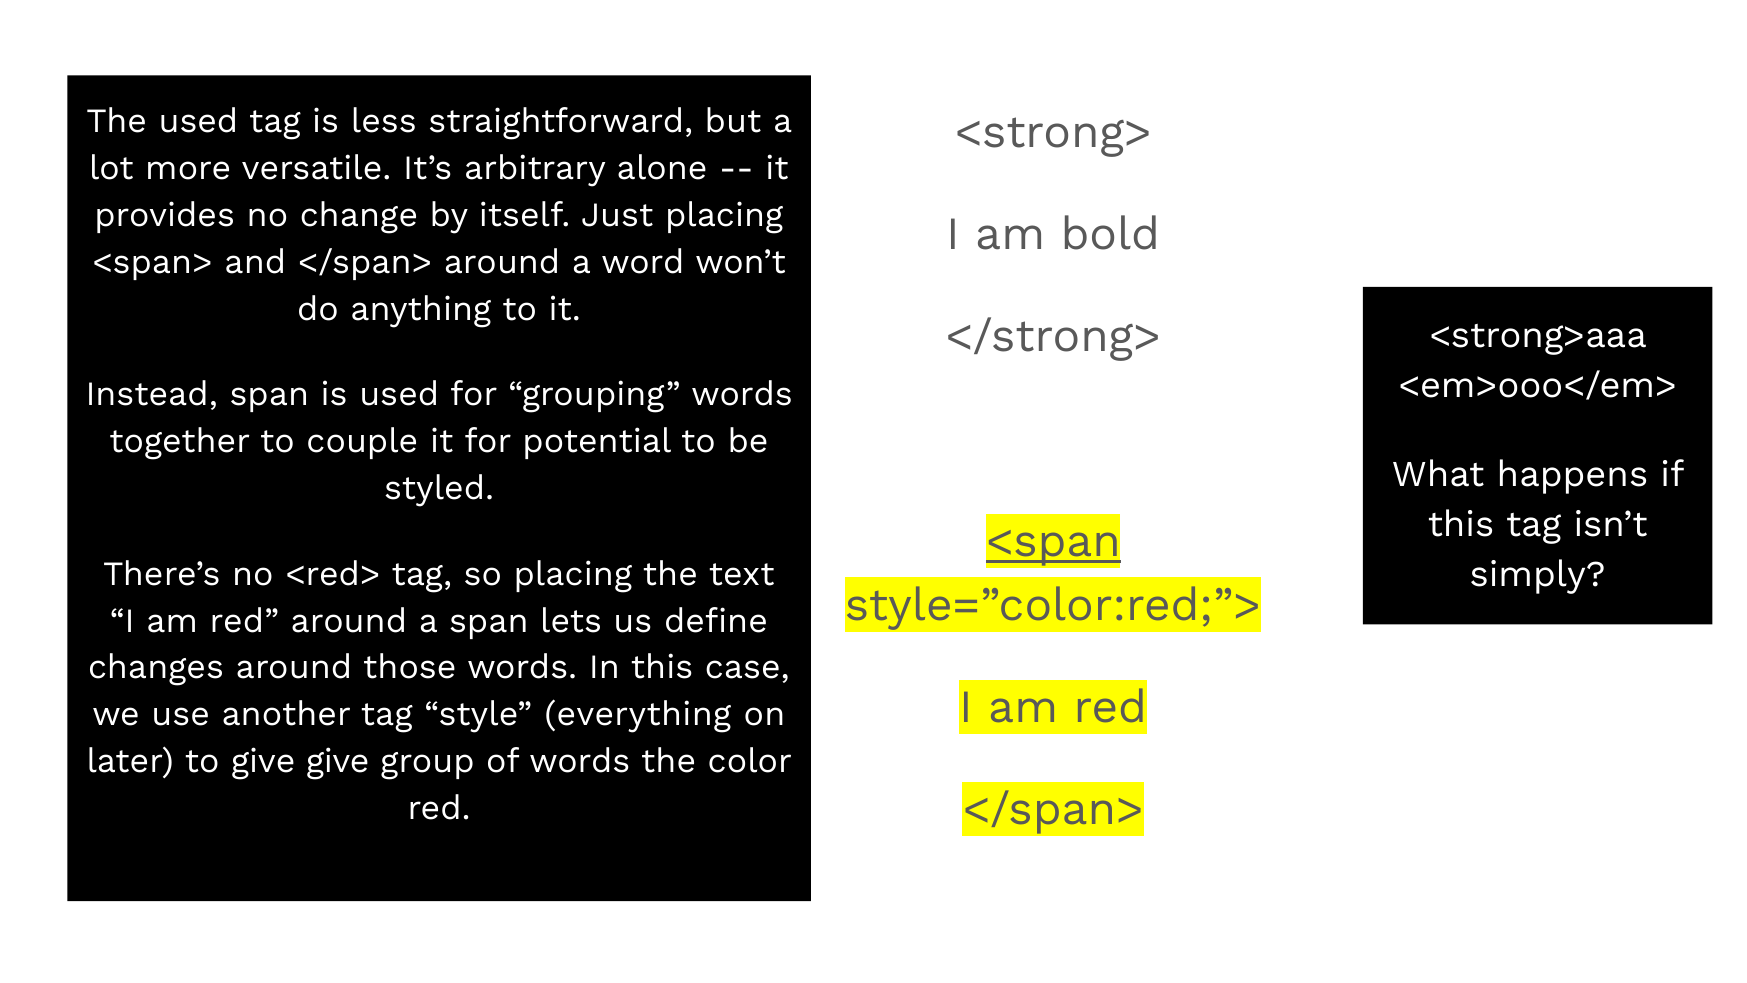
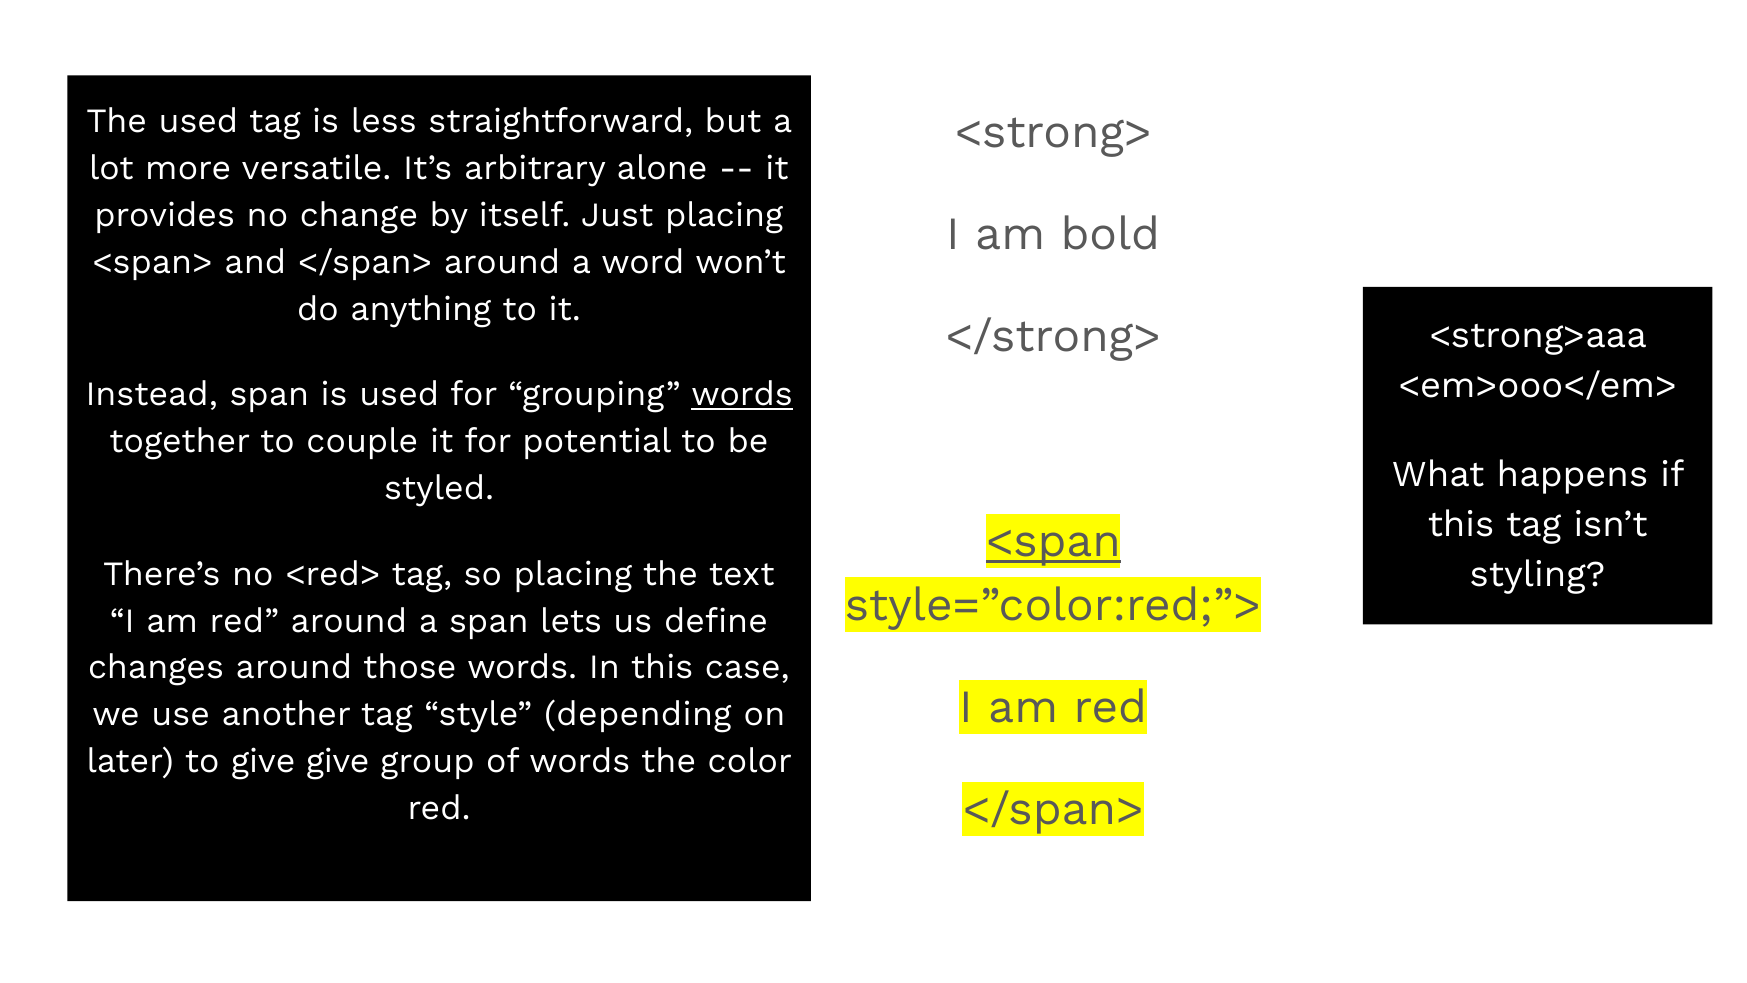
words underline: none -> present (742, 395)
simply: simply -> styling (1538, 575)
everything: everything -> depending (638, 714)
